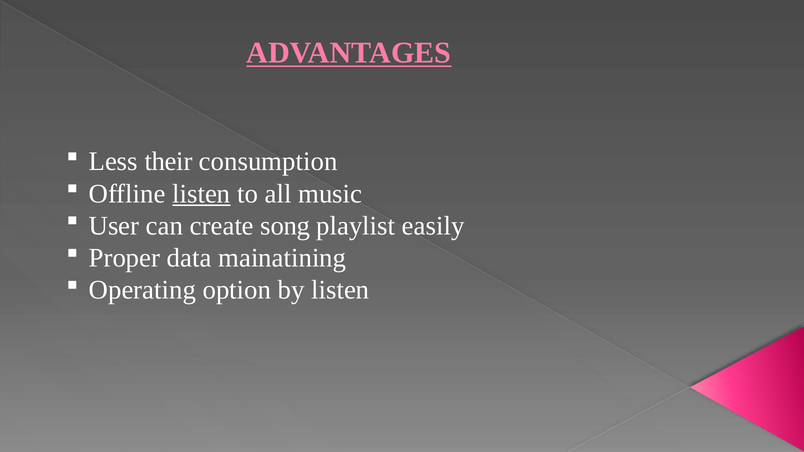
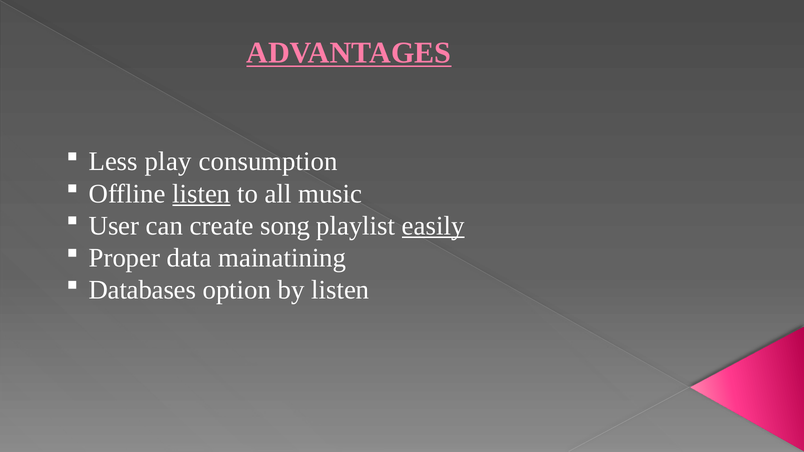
their: their -> play (168, 162)
easily underline: none -> present (433, 226)
Operating: Operating -> Databases (142, 290)
